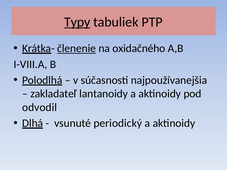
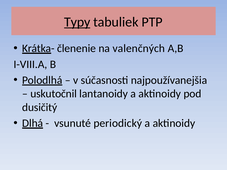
členenie underline: present -> none (77, 48)
oxidačného: oxidačného -> valenčných (139, 48)
zakladateľ: zakladateľ -> uskutočnil (54, 94)
odvodil: odvodil -> dusičitý (40, 107)
